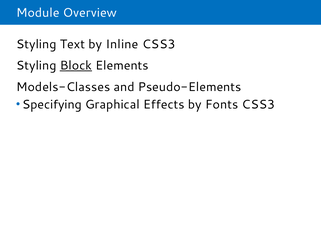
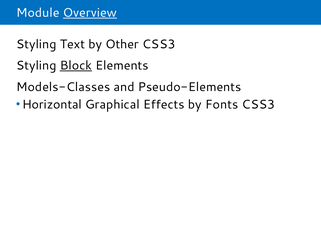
Overview underline: none -> present (90, 13)
Inline: Inline -> Other (122, 44)
Specifying: Specifying -> Horizontal (52, 105)
